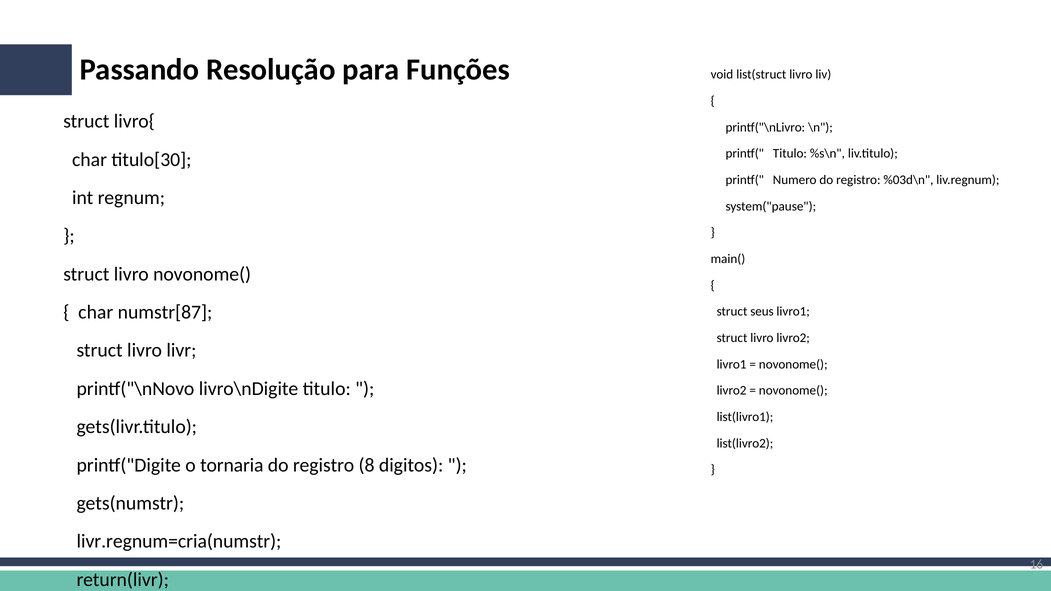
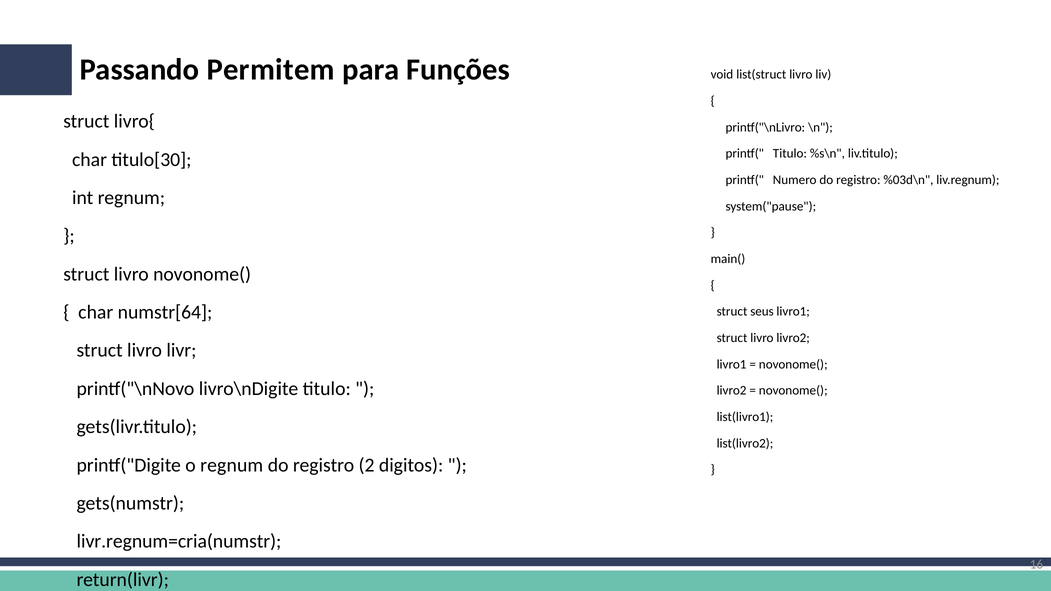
Resolução: Resolução -> Permitem (271, 70)
numstr[87: numstr[87 -> numstr[64 (165, 312)
o tornaria: tornaria -> regnum (232, 465)
8: 8 -> 2 (367, 465)
